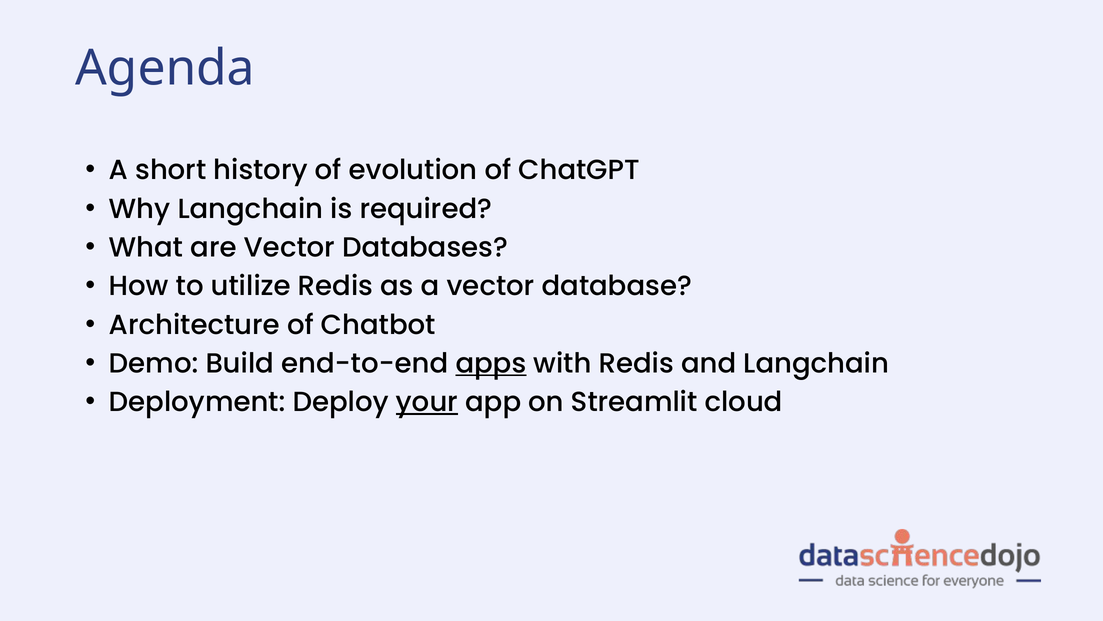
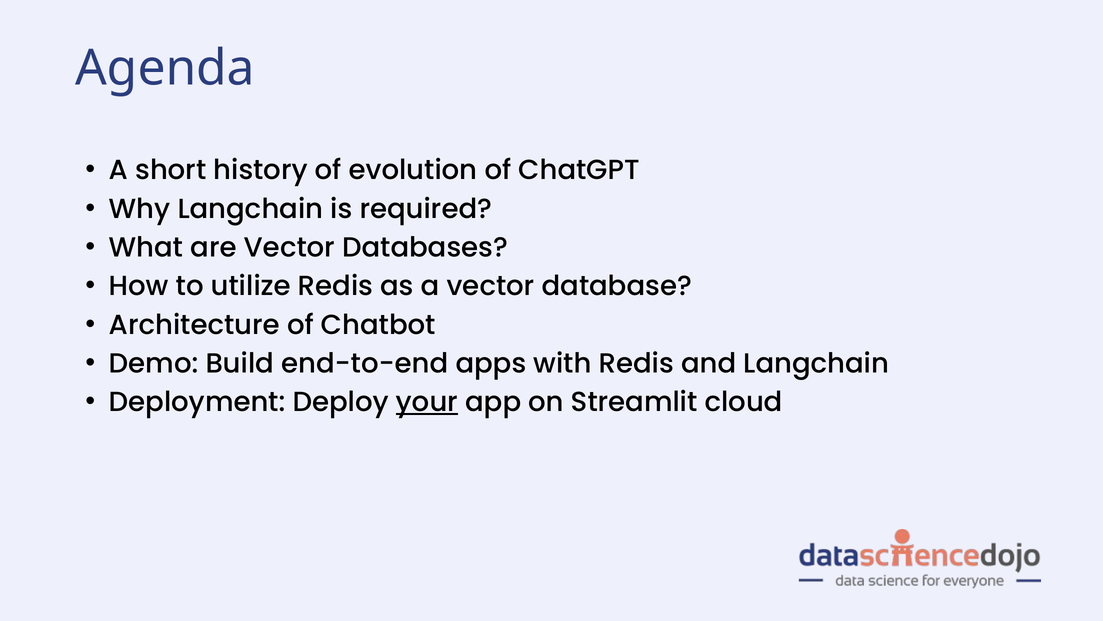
apps underline: present -> none (491, 363)
